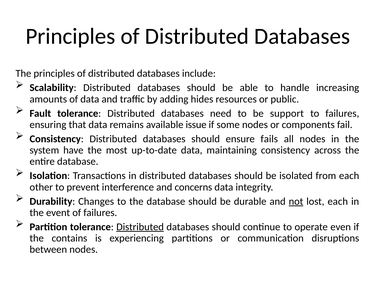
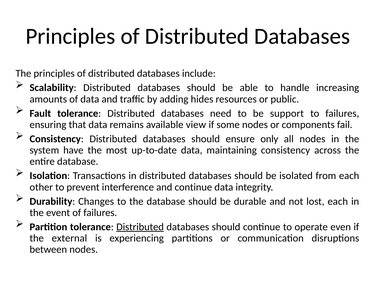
issue: issue -> view (196, 125)
fails: fails -> only (269, 139)
and concerns: concerns -> continue (193, 187)
not underline: present -> none (296, 201)
contains: contains -> external (69, 238)
